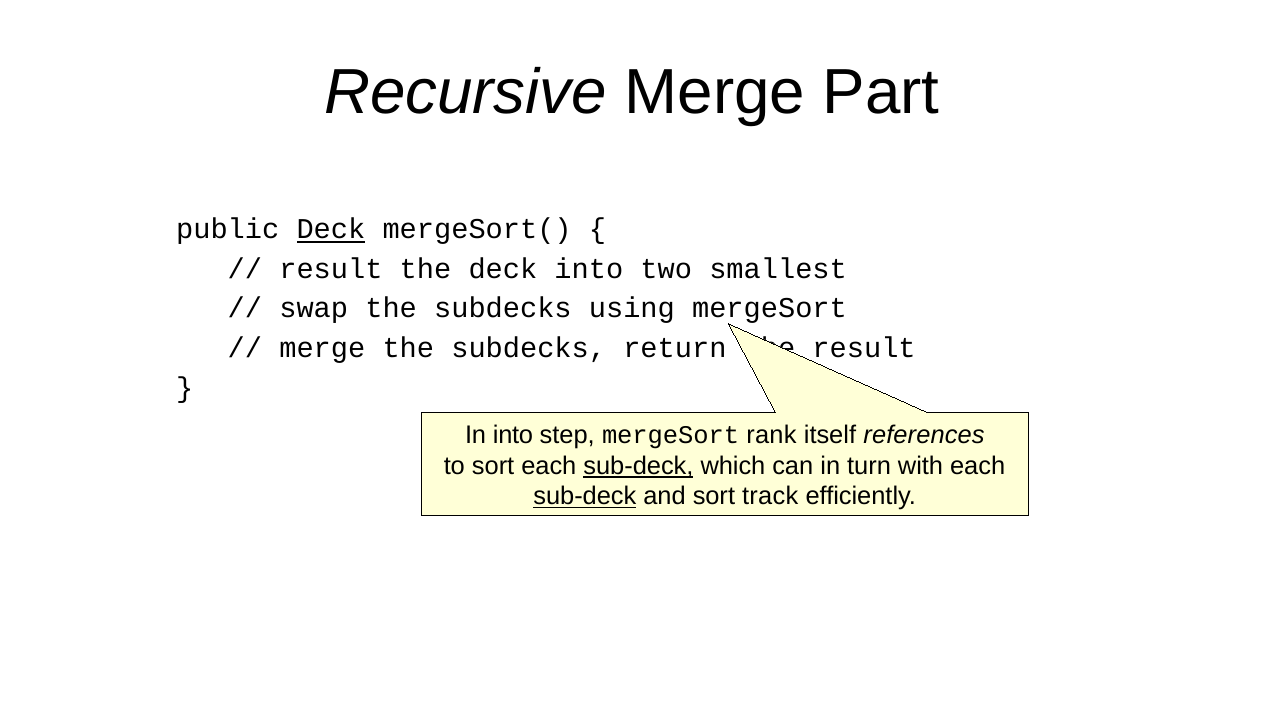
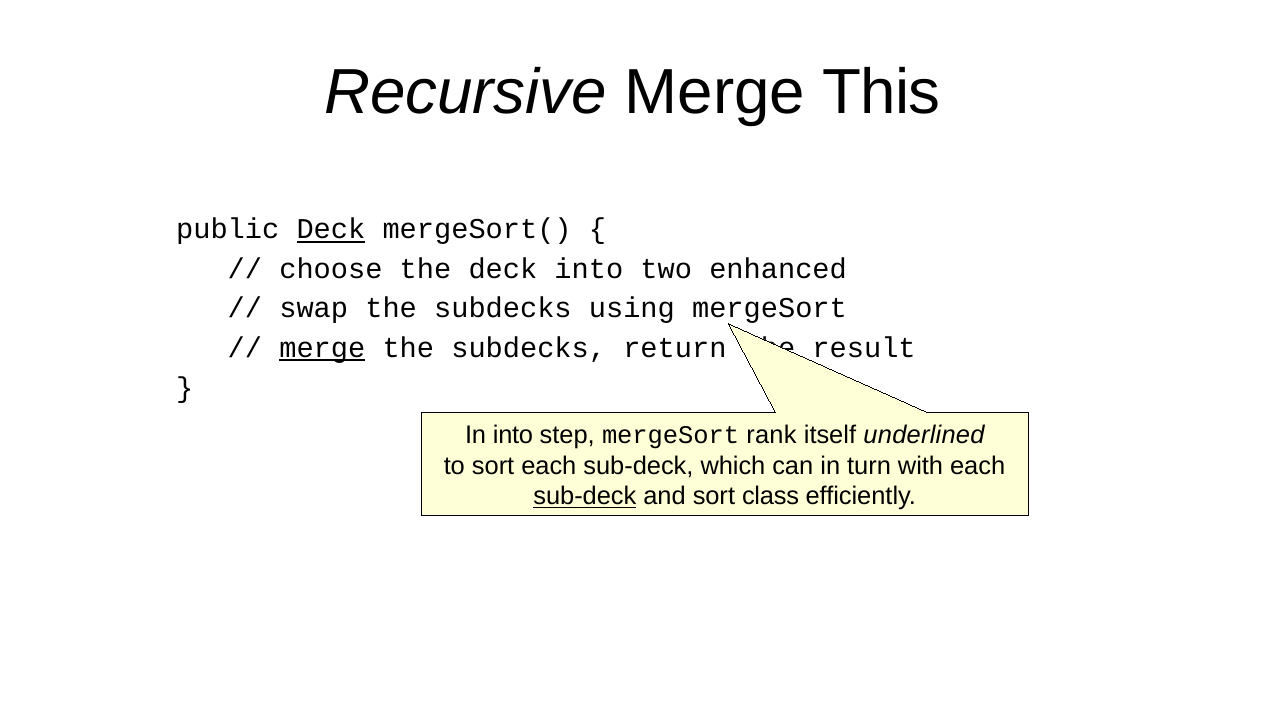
Part: Part -> This (881, 92)
result: result -> choose (331, 269)
smallest: smallest -> enhanced (778, 269)
merge underline: none -> present (322, 348)
references: references -> underlined (924, 435)
sub-deck underline: present -> none (638, 466)
track: track -> class (771, 496)
